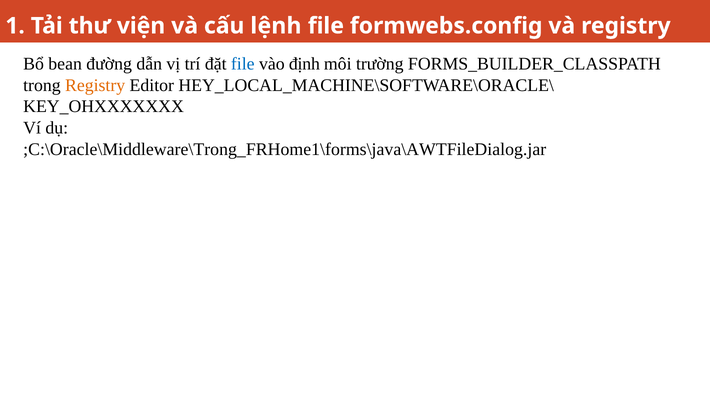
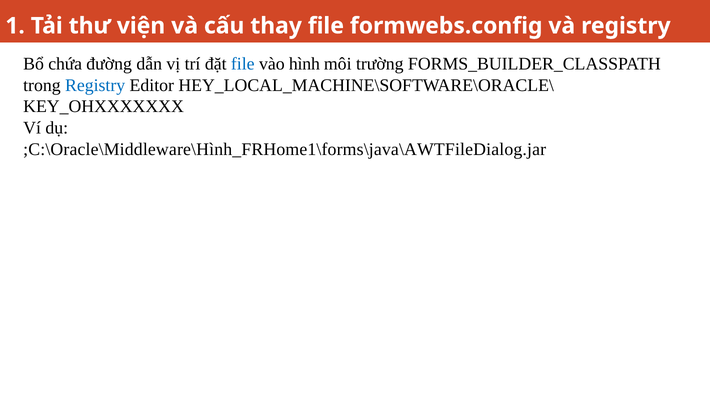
lệnh: lệnh -> thay (276, 26)
bean: bean -> chứa (65, 64)
định: định -> hình (304, 64)
Registry colour: orange -> blue (95, 85)
;C:\Oracle\Middleware\Trong_FRHome1\forms\java\AWTFileDialog.jar: ;C:\Oracle\Middleware\Trong_FRHome1\forms\java\AWTFileDialog.jar -> ;C:\Oracle\Middleware\Hình_FRHome1\forms\java\AWTFileDialog.jar (285, 149)
